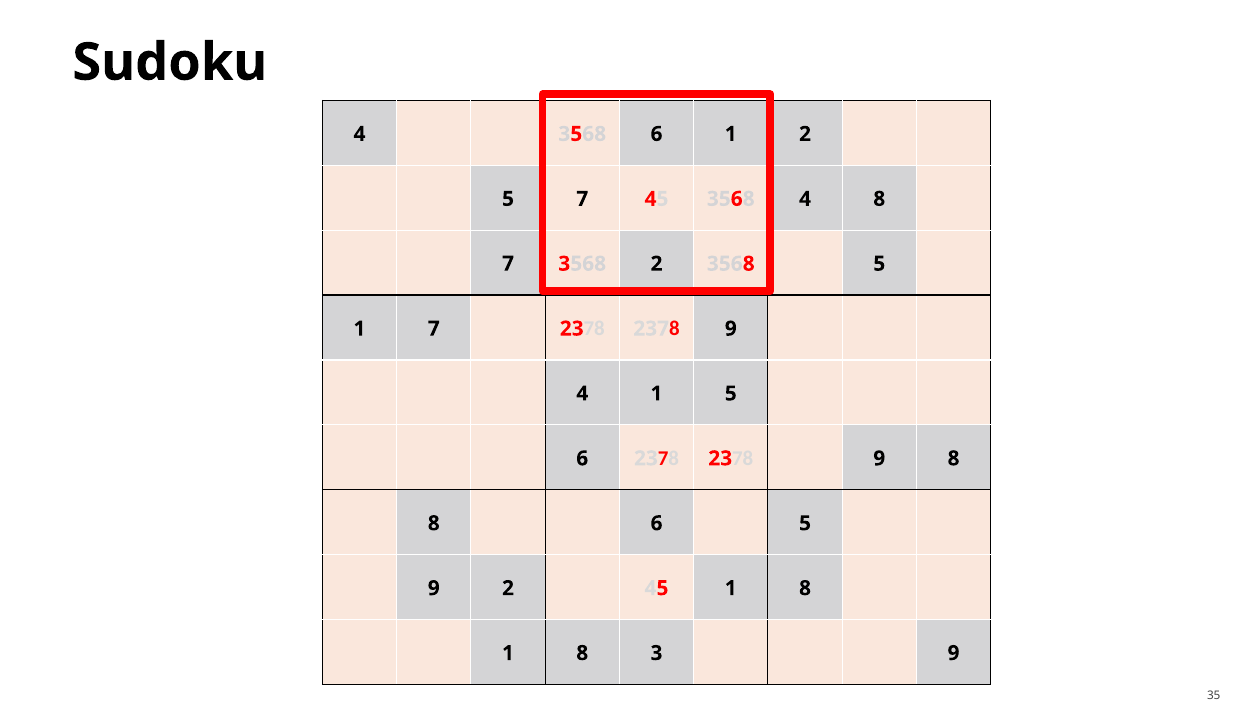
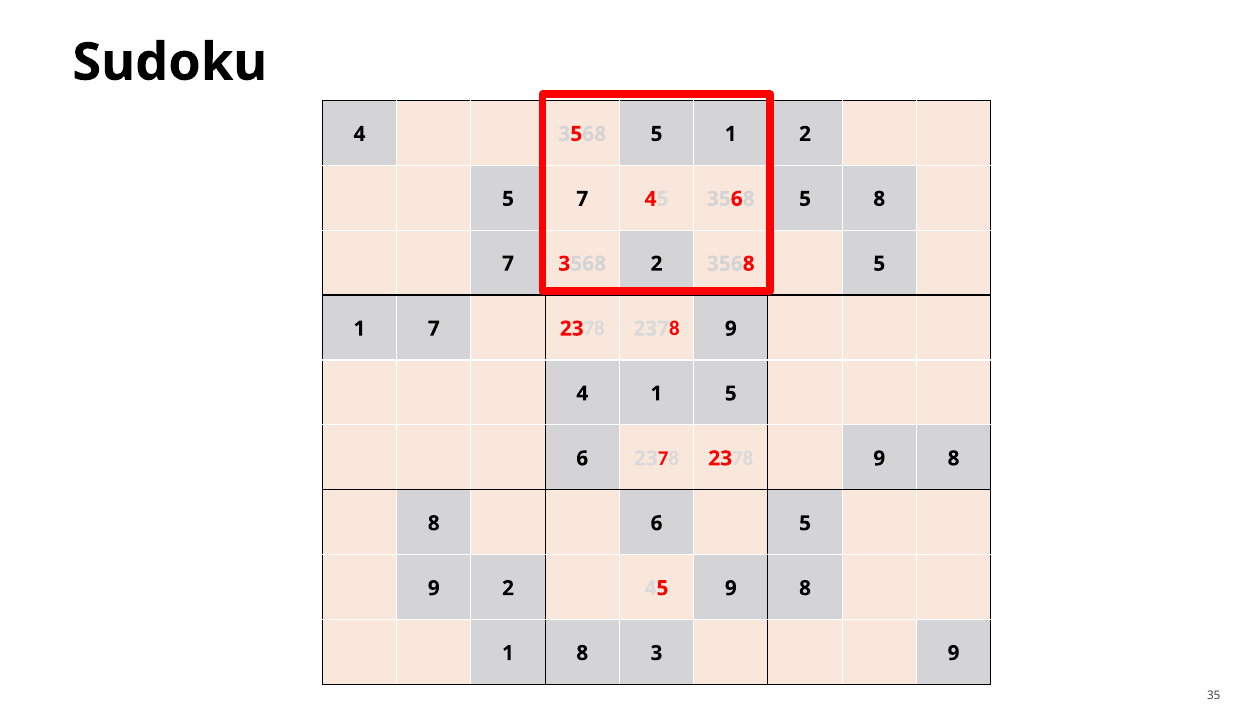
4 3568 6: 6 -> 5 (657, 134)
45 3568 4: 4 -> 5 (805, 199)
45 1: 1 -> 9 (731, 588)
